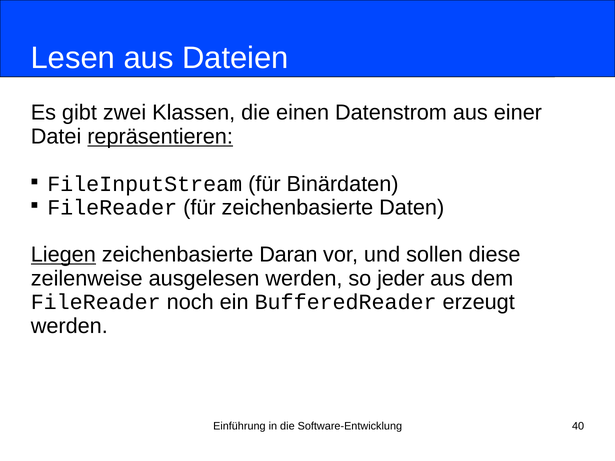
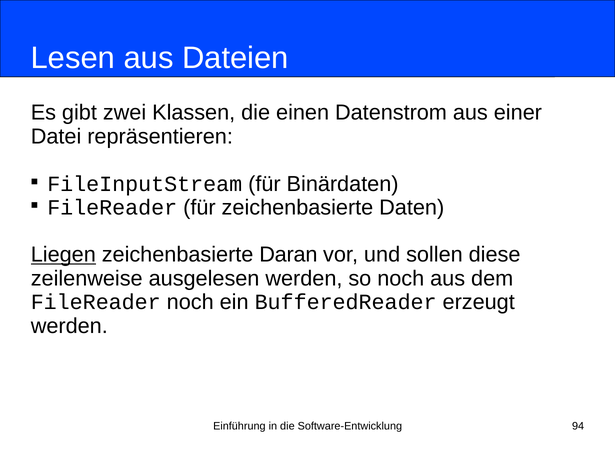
repräsentieren underline: present -> none (160, 137)
so jeder: jeder -> noch (401, 279)
40: 40 -> 94 (578, 426)
